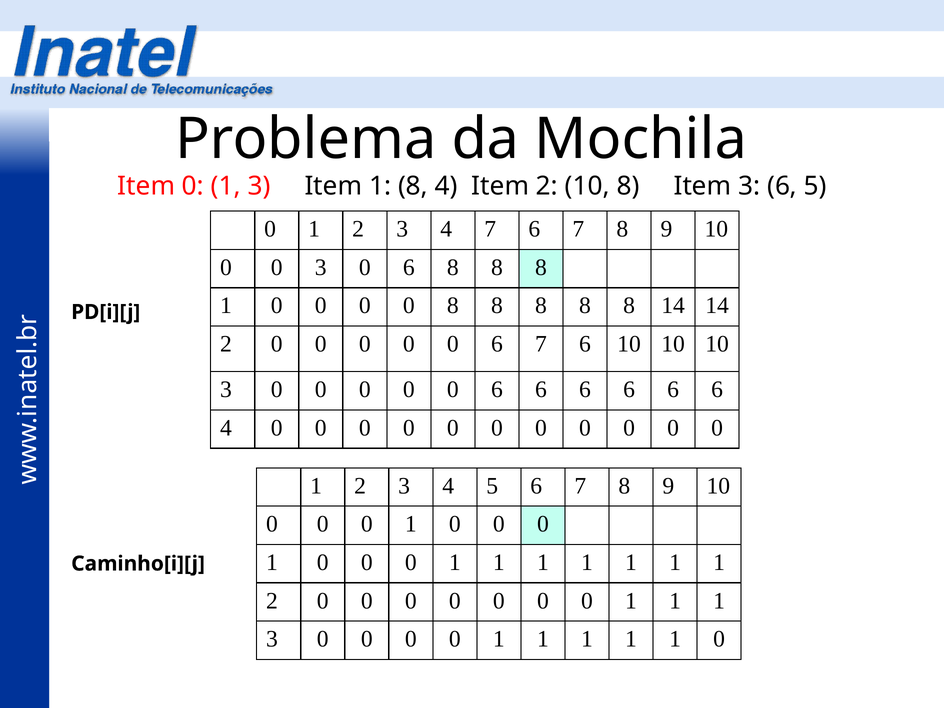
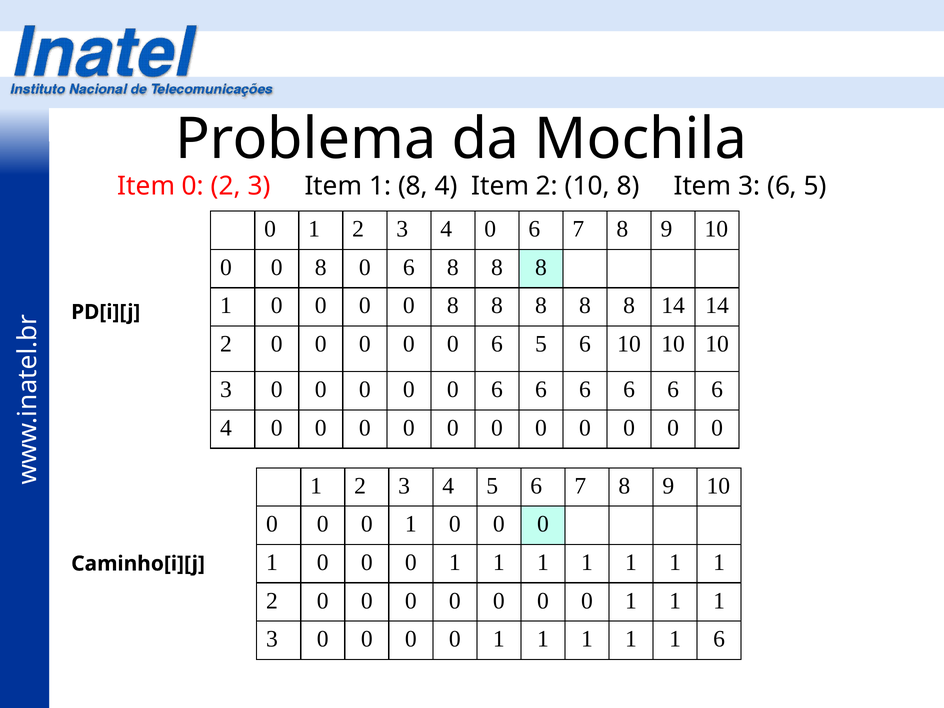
Item 0 1: 1 -> 2 (226, 186)
3 4 7: 7 -> 0 (490, 229)
3: 3 -> 8 (321, 267)
0 6 7: 7 -> 5 (541, 344)
1 1 0: 0 -> 6 (719, 639)
